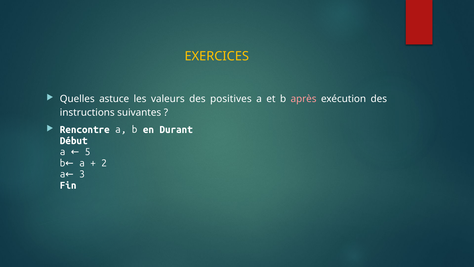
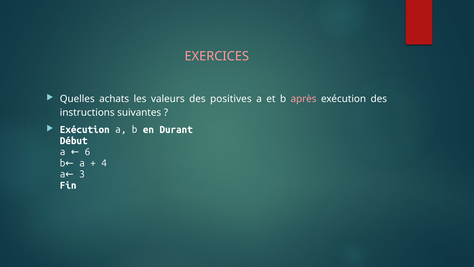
EXERCICES colour: yellow -> pink (217, 56)
astuce: astuce -> achats (114, 99)
Rencontre: Rencontre -> Exécution (85, 129)
5: 5 -> 6 (87, 152)
2: 2 -> 4 (104, 163)
